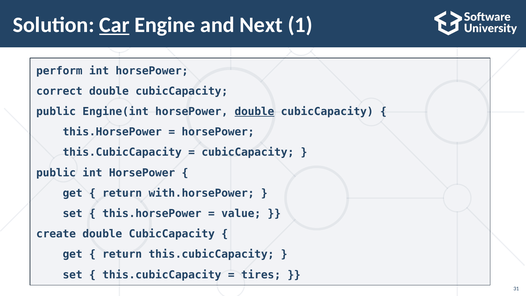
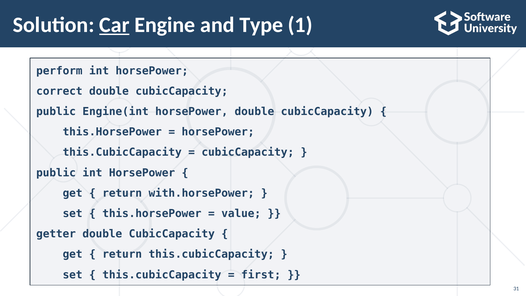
Next: Next -> Type (261, 25)
double underline: present -> none (254, 111)
create: create -> getter (56, 234)
tires: tires -> first (261, 275)
